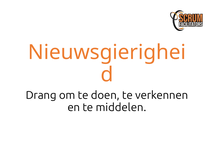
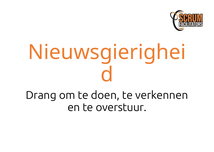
middelen: middelen -> overstuur (121, 108)
